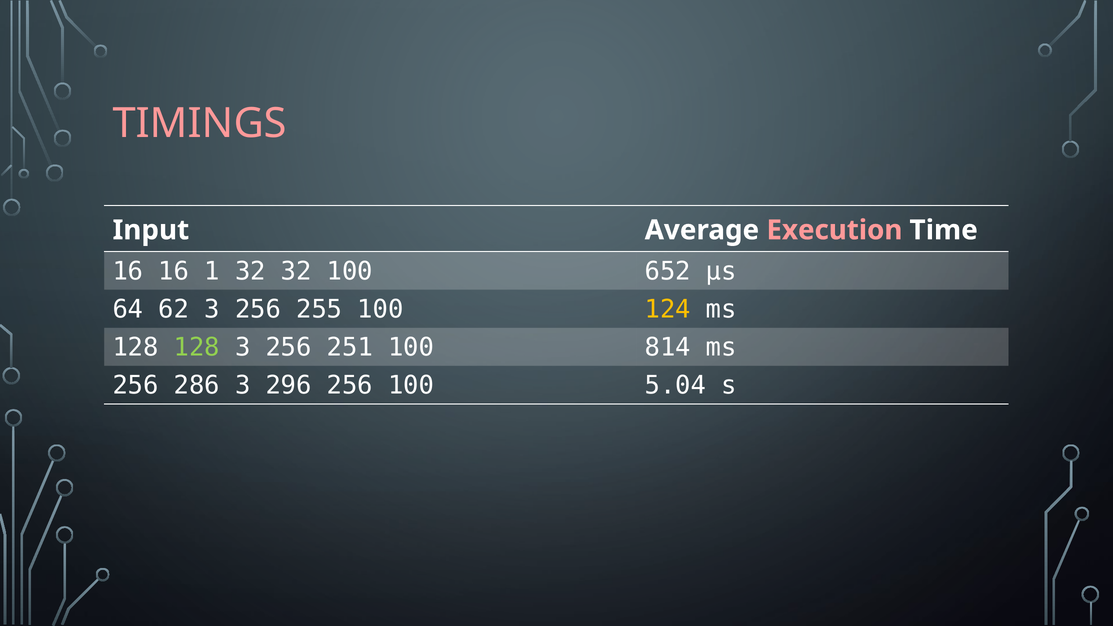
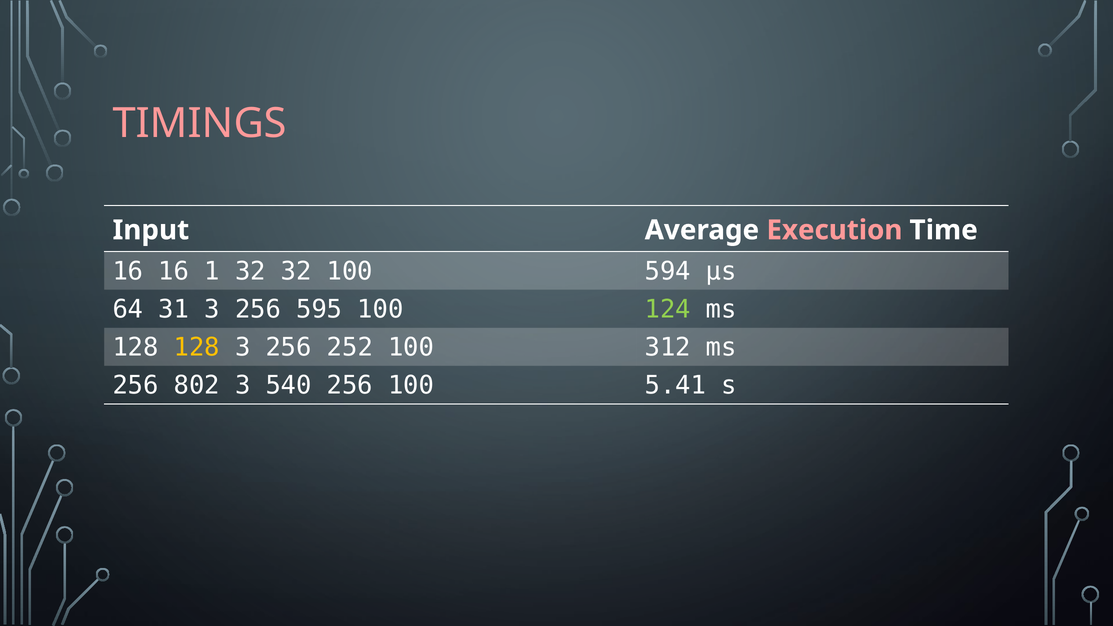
652: 652 -> 594 (668, 271)
62: 62 -> 31 (174, 309)
255: 255 -> 595 (319, 309)
124 colour: yellow -> light green (668, 309)
128 colour: light green -> yellow (197, 347)
251: 251 -> 252 (350, 347)
814: 814 -> 312 (668, 347)
286: 286 -> 802 (197, 385)
296: 296 -> 540 (289, 385)
5.04: 5.04 -> 5.41 (675, 385)
